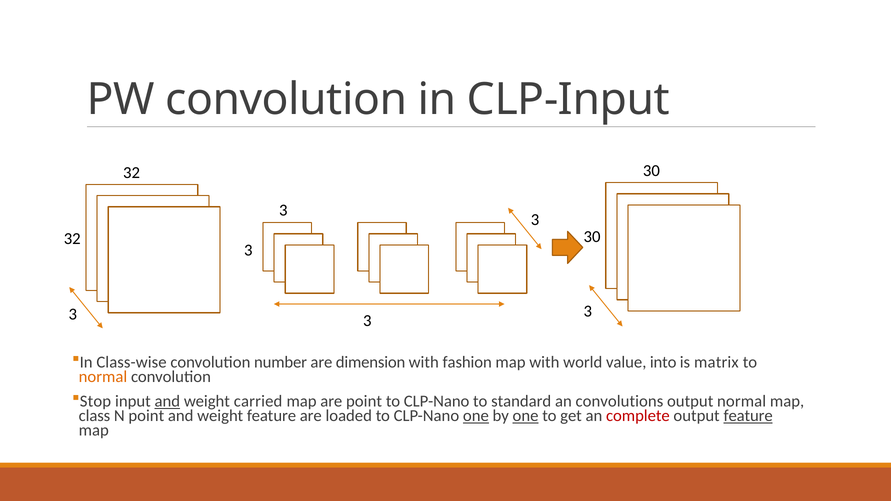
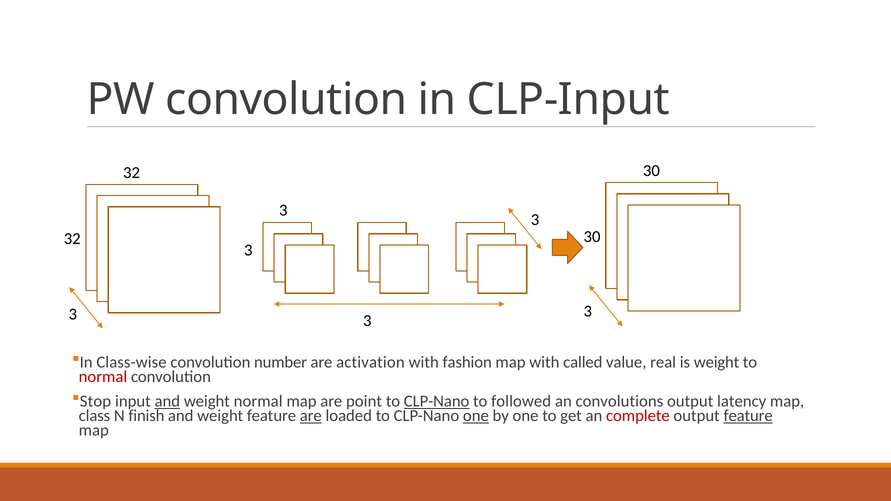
dimension: dimension -> activation (370, 362)
world: world -> called (583, 362)
into: into -> real (663, 362)
is matrix: matrix -> weight (717, 362)
normal colour: orange -> red (103, 377)
weight carried: carried -> normal (258, 402)
CLP-Nano underline: none -> present (437, 402)
standard: standard -> followed (521, 402)
output normal: normal -> latency (742, 402)
N point: point -> finish (146, 416)
are underline: none -> present (311, 416)
one underline: present -> none (526, 416)
